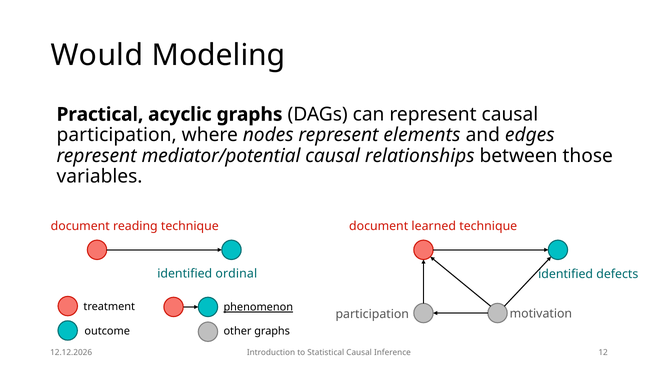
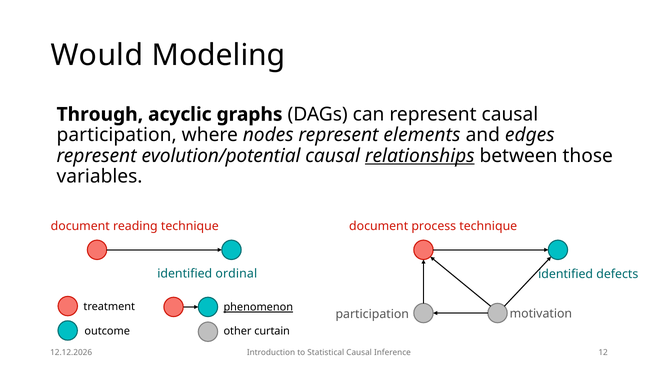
Practical: Practical -> Through (100, 114)
mediator/potential: mediator/potential -> evolution/potential (221, 156)
relationships underline: none -> present (420, 156)
learned: learned -> process (434, 226)
other graphs: graphs -> curtain (272, 331)
